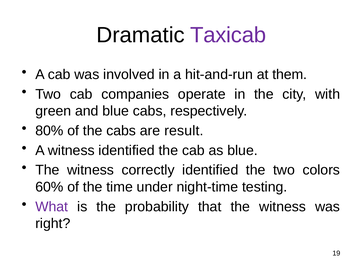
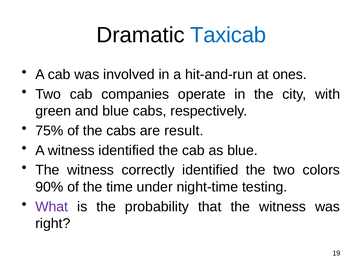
Taxicab colour: purple -> blue (228, 35)
them: them -> ones (290, 75)
80%: 80% -> 75% (49, 131)
60%: 60% -> 90% (49, 187)
